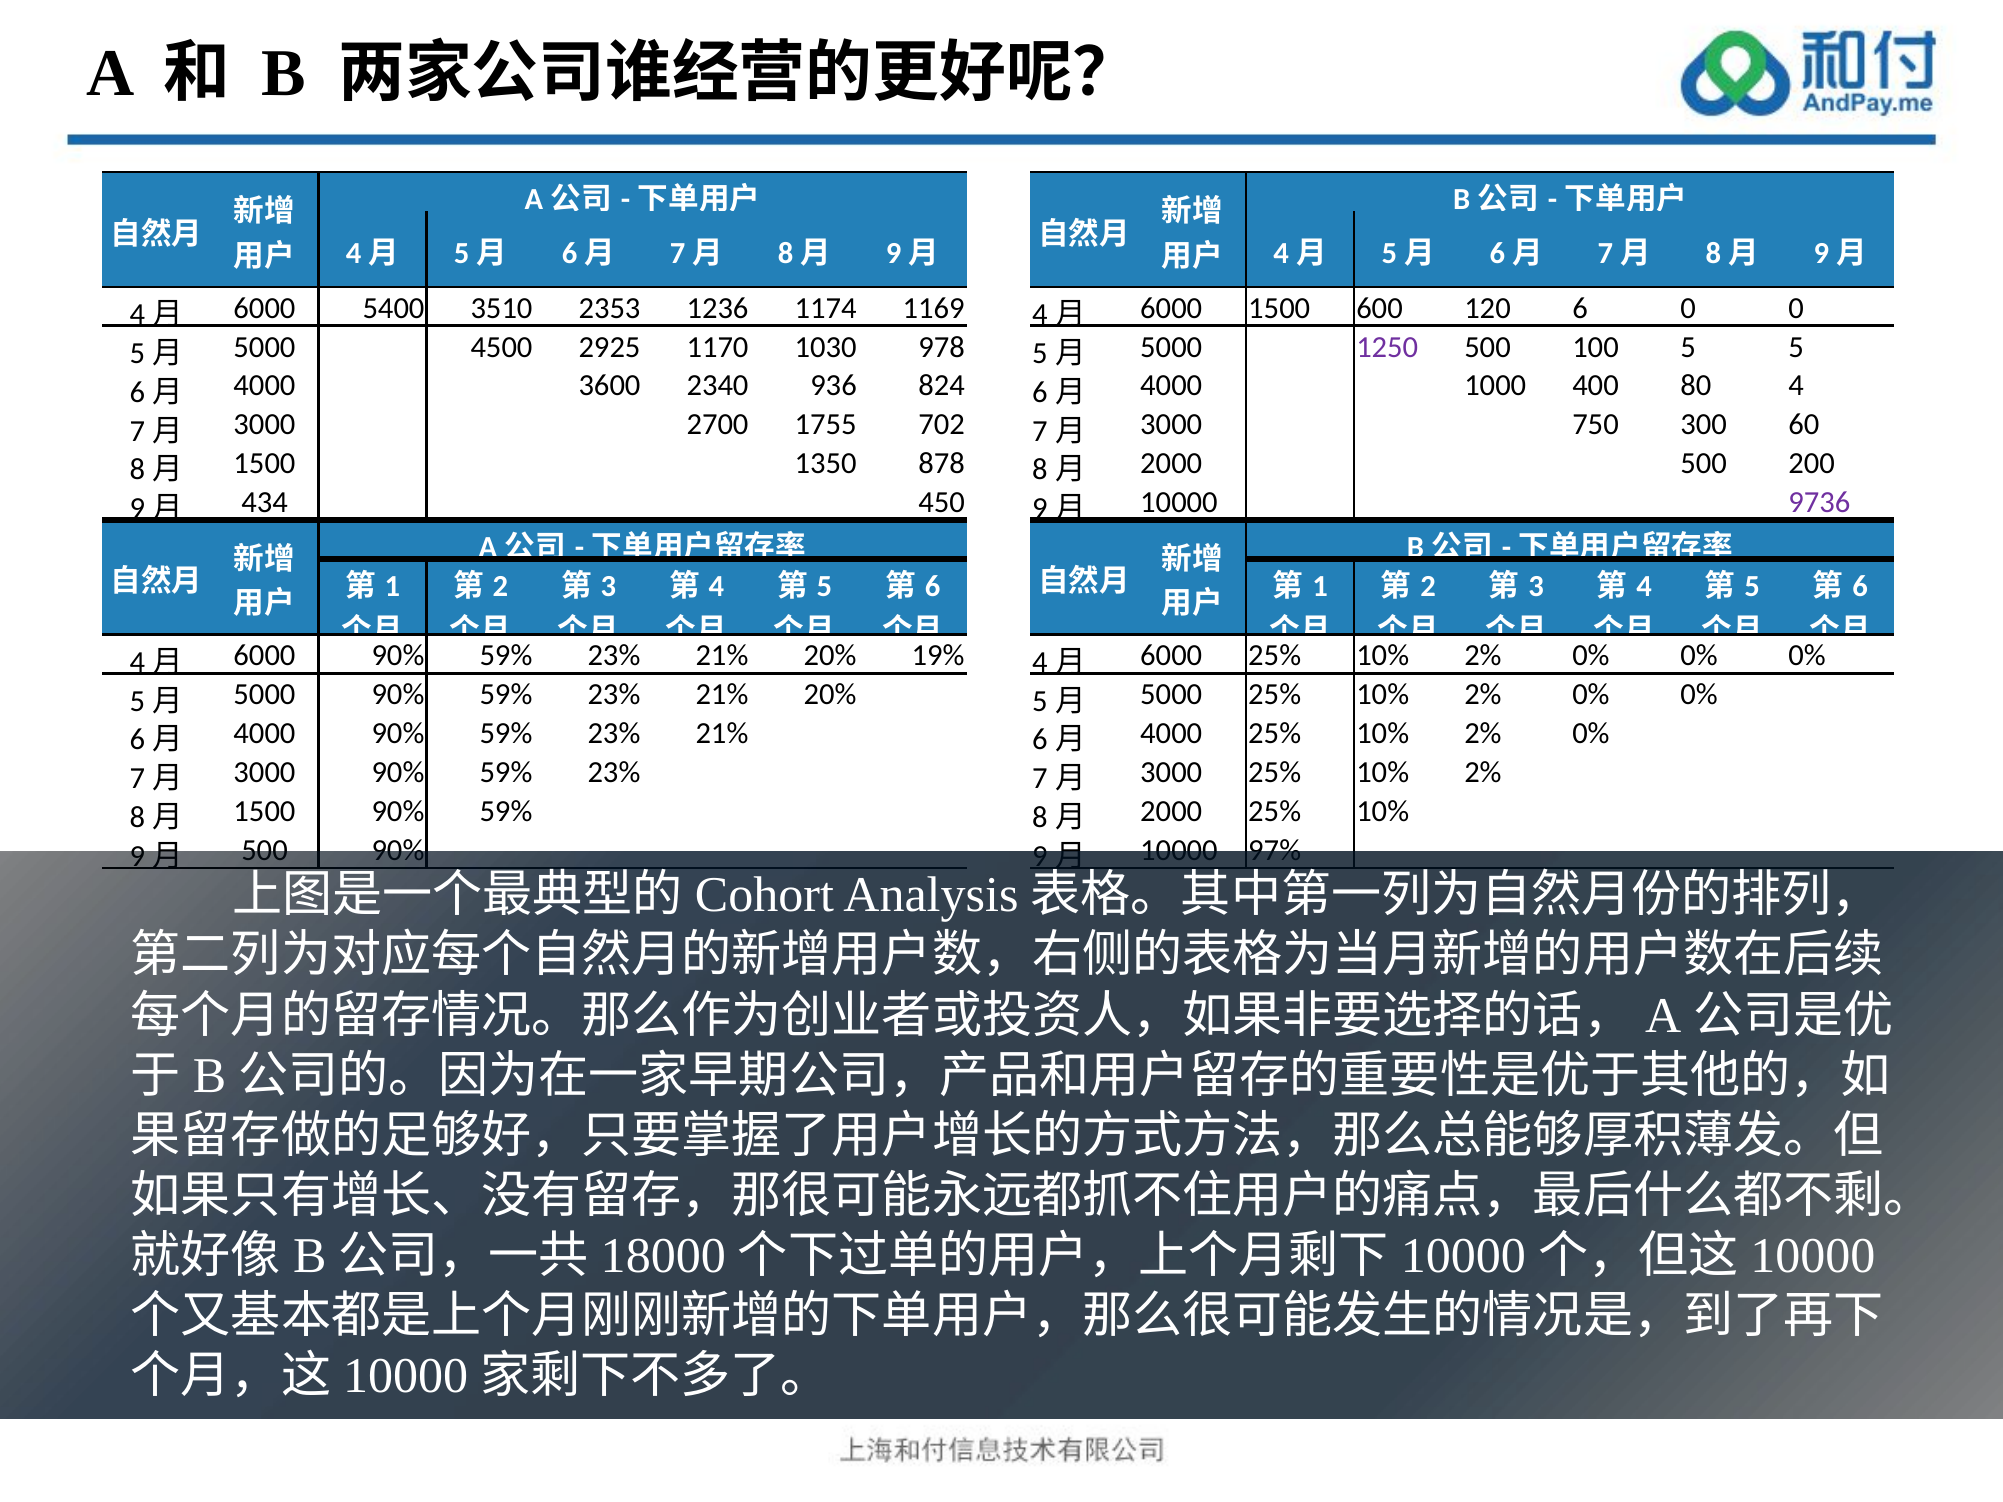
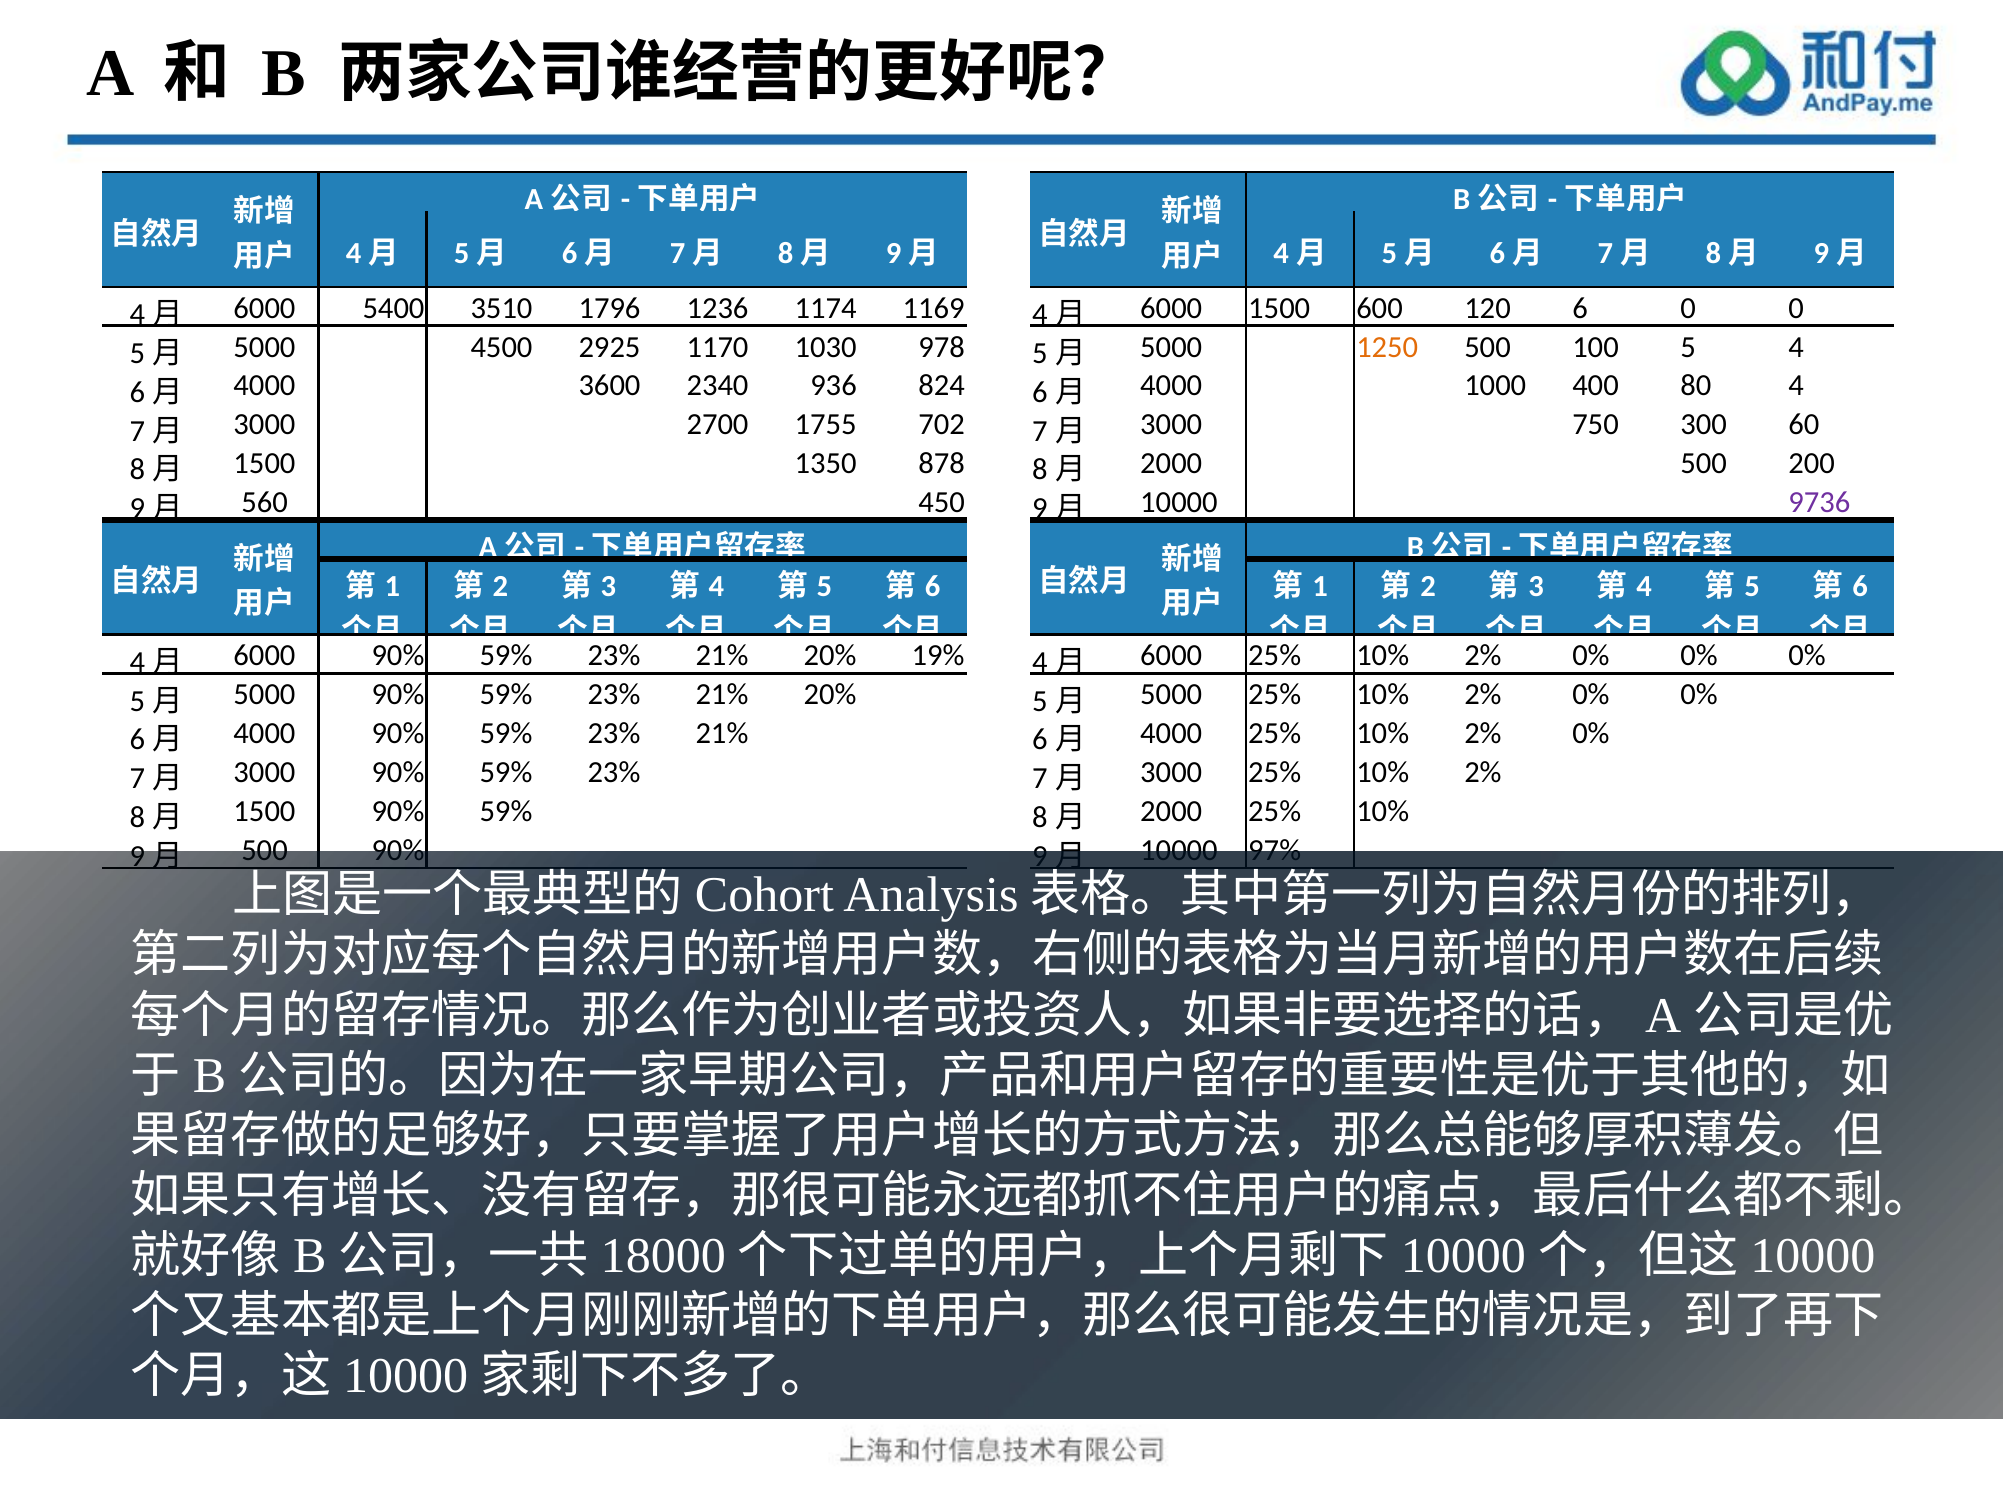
2353: 2353 -> 1796 (610, 308)
1250 colour: purple -> orange (1387, 347)
5 5: 5 -> 4 (1796, 347)
434: 434 -> 560 (265, 502)
